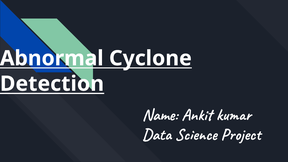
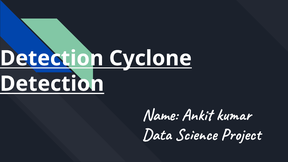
Abnormal: Abnormal -> Detection (52, 58)
